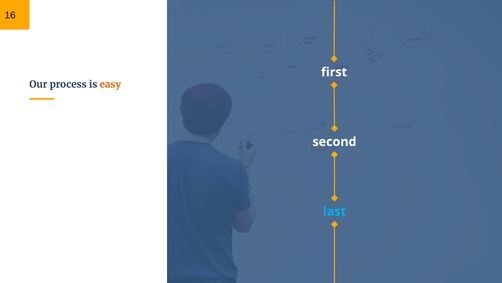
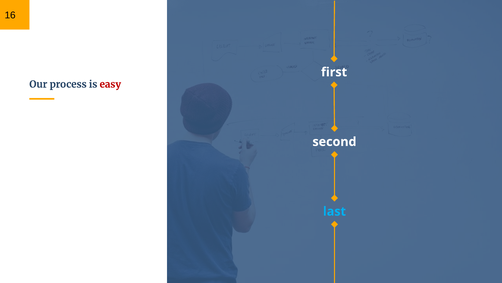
easy colour: orange -> red (110, 84)
